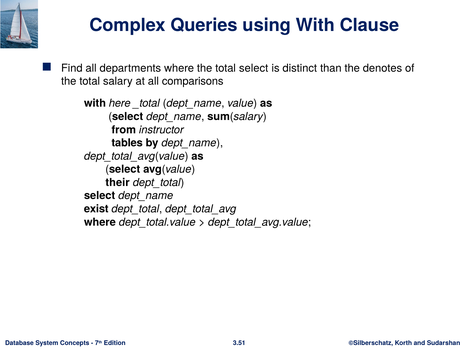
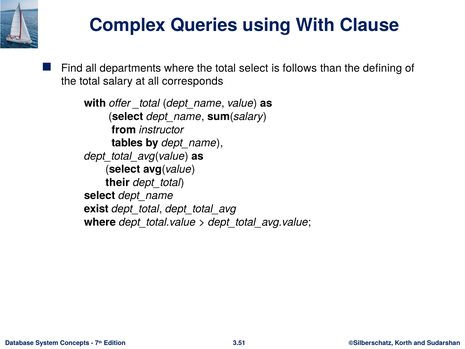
distinct: distinct -> follows (300, 68)
denotes: denotes -> defining (382, 68)
comparisons: comparisons -> corresponds (193, 81)
here: here -> offer (120, 103)
